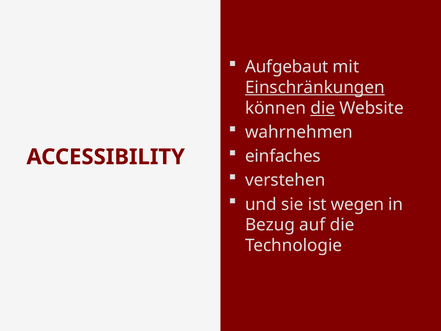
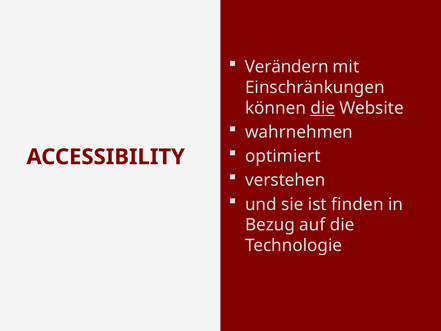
Aufgebaut: Aufgebaut -> Verändern (287, 67)
Einschränkungen underline: present -> none (315, 87)
einfaches: einfaches -> optimiert (283, 156)
wegen: wegen -> finden (357, 204)
